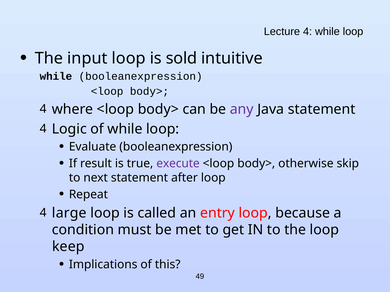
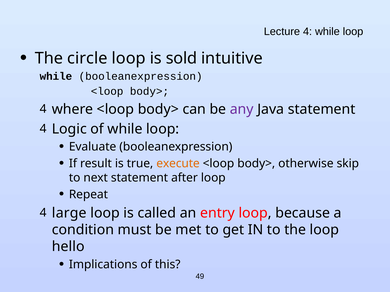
input: input -> circle (87, 58)
execute colour: purple -> orange (178, 164)
keep: keep -> hello (68, 247)
